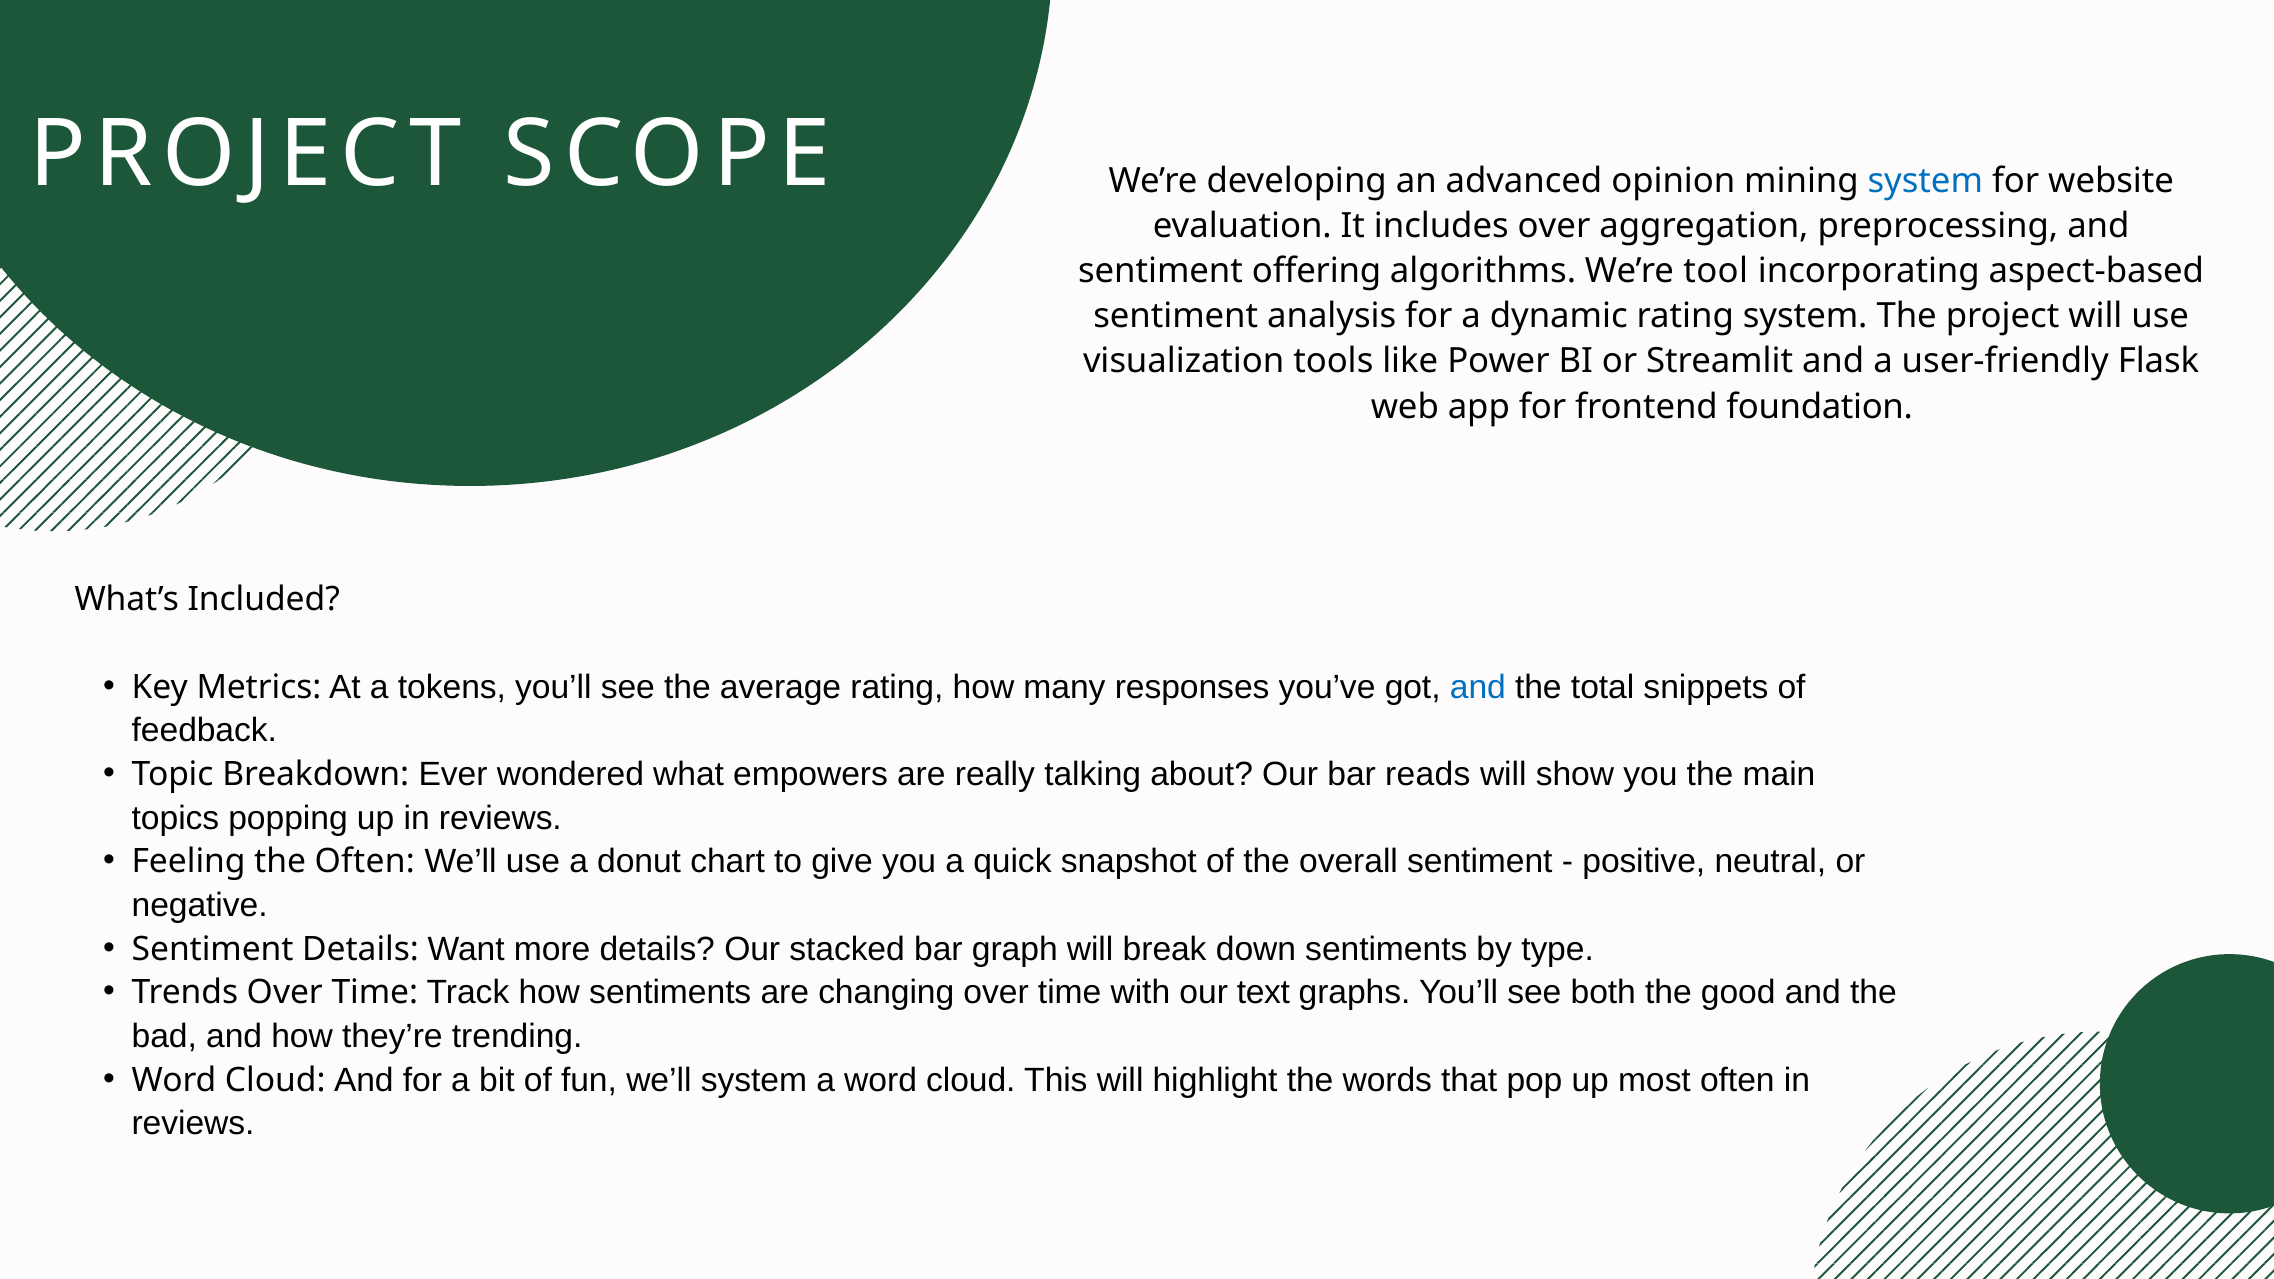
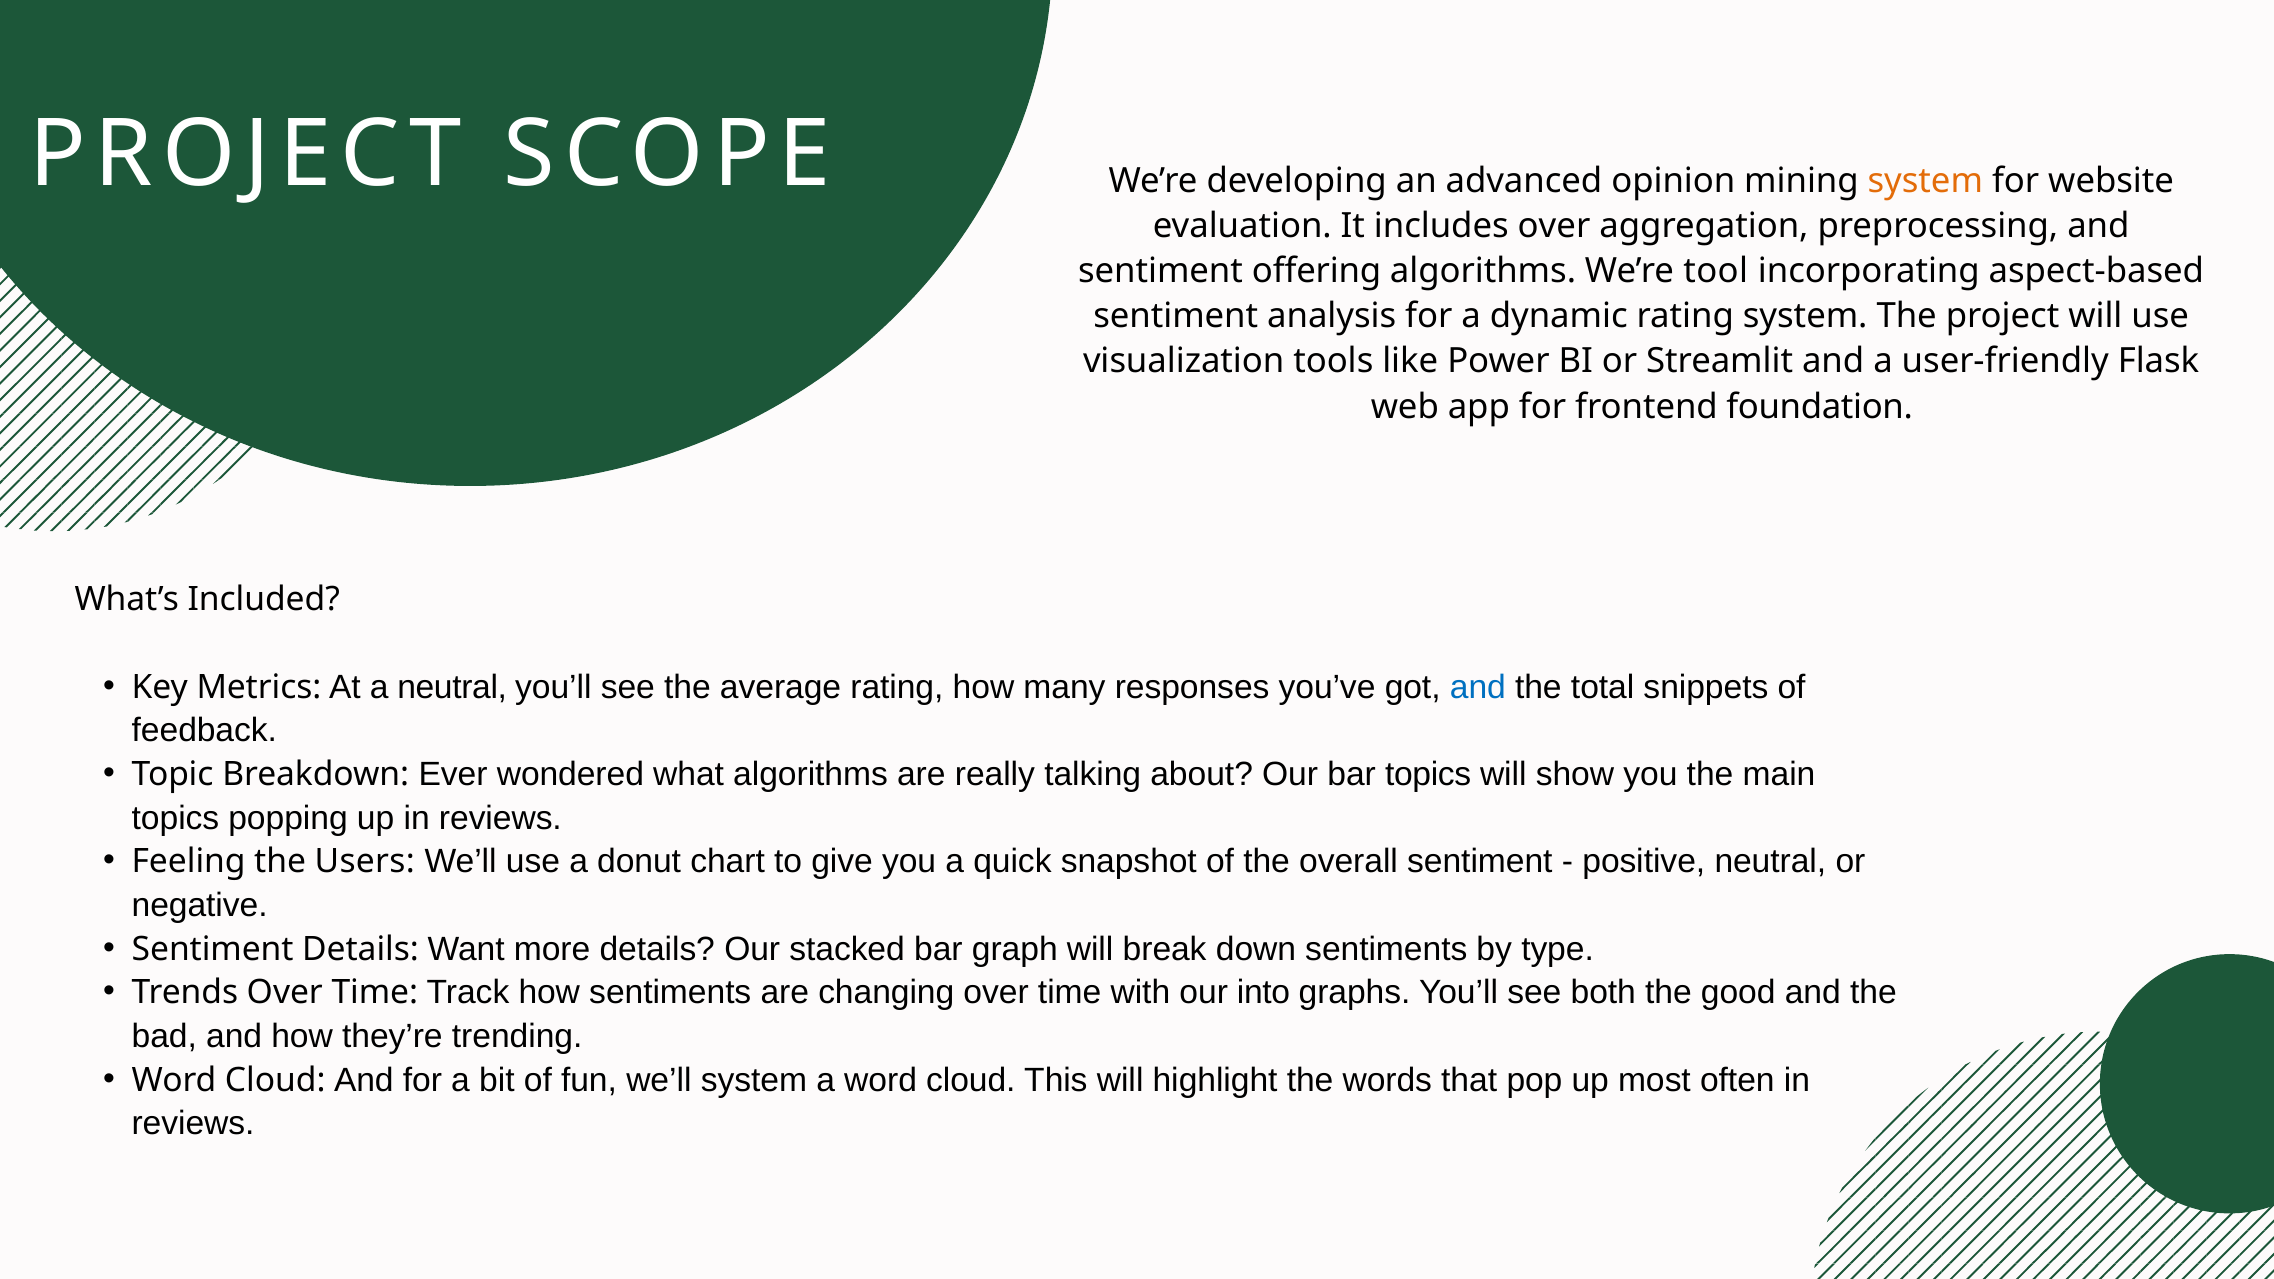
system colour: blue -> orange (1925, 181)
a tokens: tokens -> neutral (452, 687)
what empowers: empowers -> algorithms (811, 774)
bar reads: reads -> topics (1428, 774)
the Often: Often -> Users (365, 862)
text: text -> into (1263, 993)
